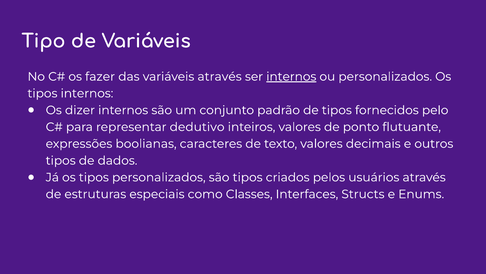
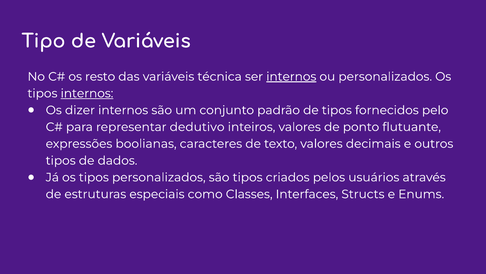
fazer: fazer -> resto (100, 76)
variáveis através: através -> técnica (220, 76)
internos underline: none -> present (87, 93)
